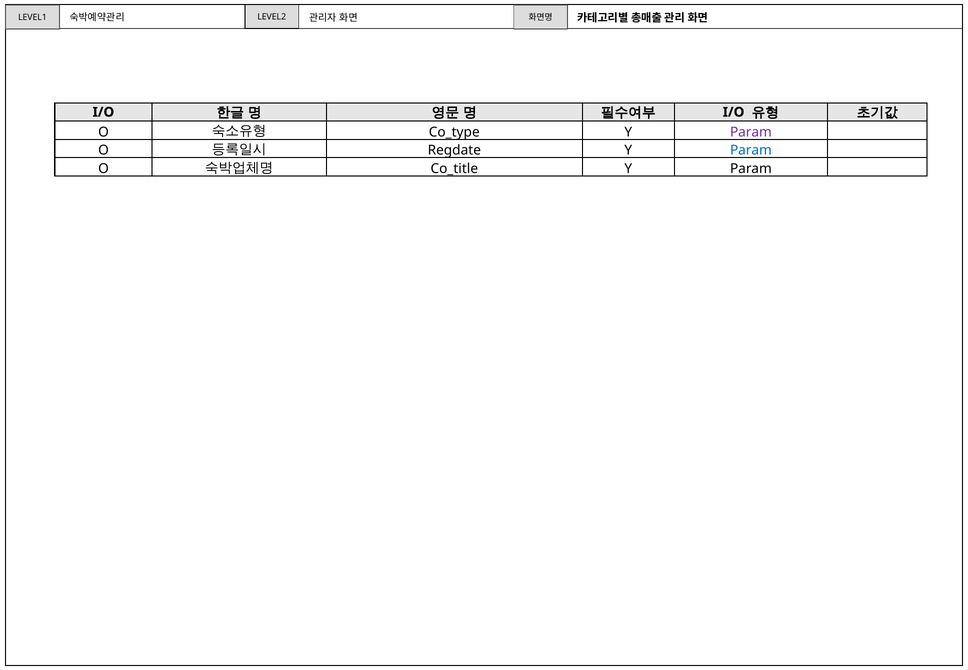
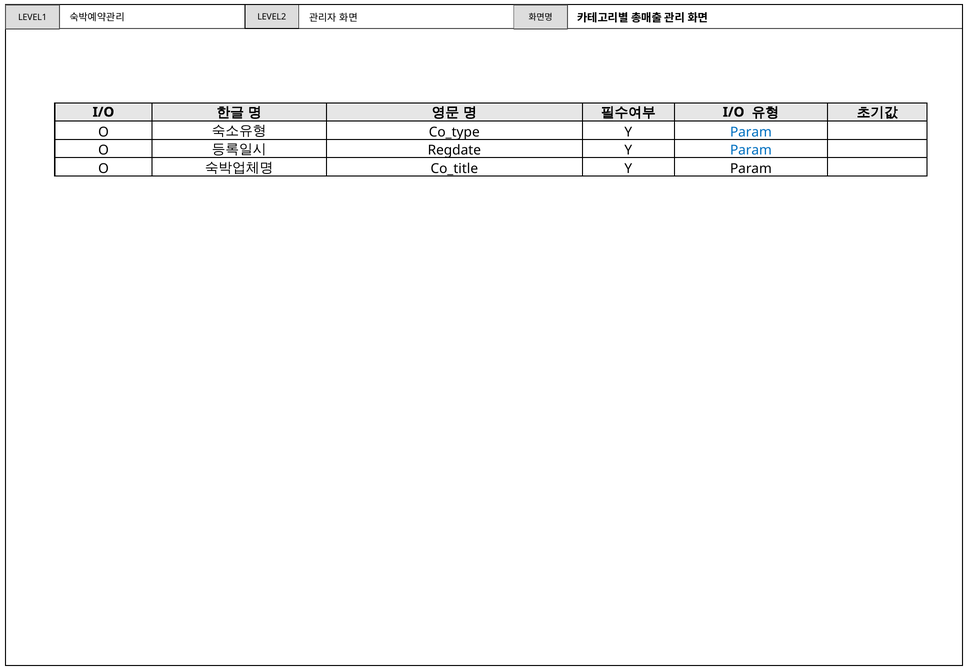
Param colour: purple -> blue (751, 132)
